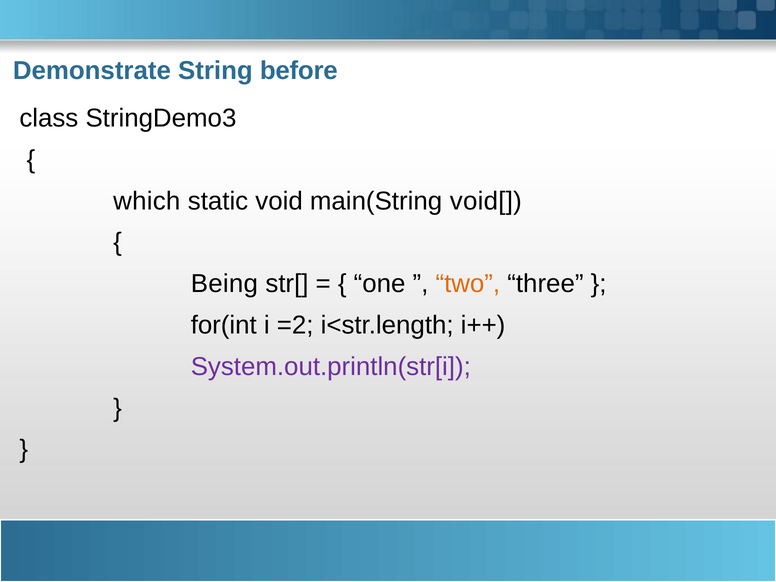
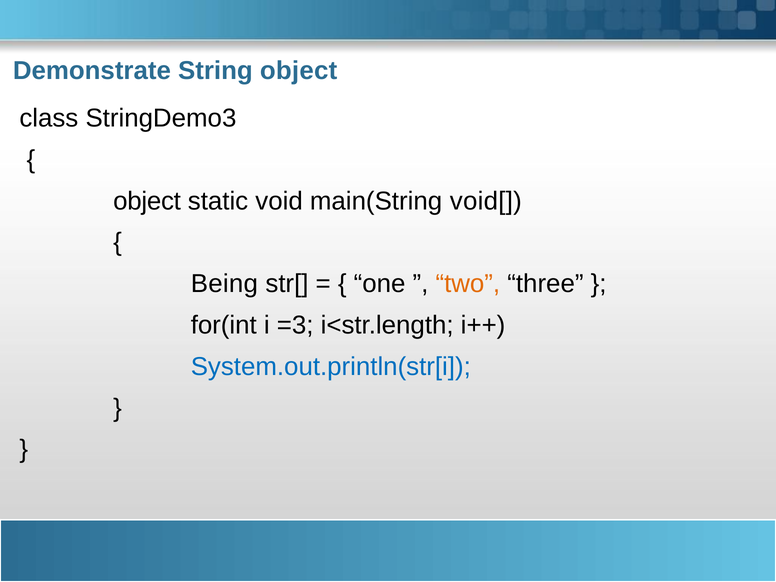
String before: before -> object (299, 71)
which: which -> object (147, 201)
=2: =2 -> =3 (295, 325)
System.out.println(str[i colour: purple -> blue (331, 367)
